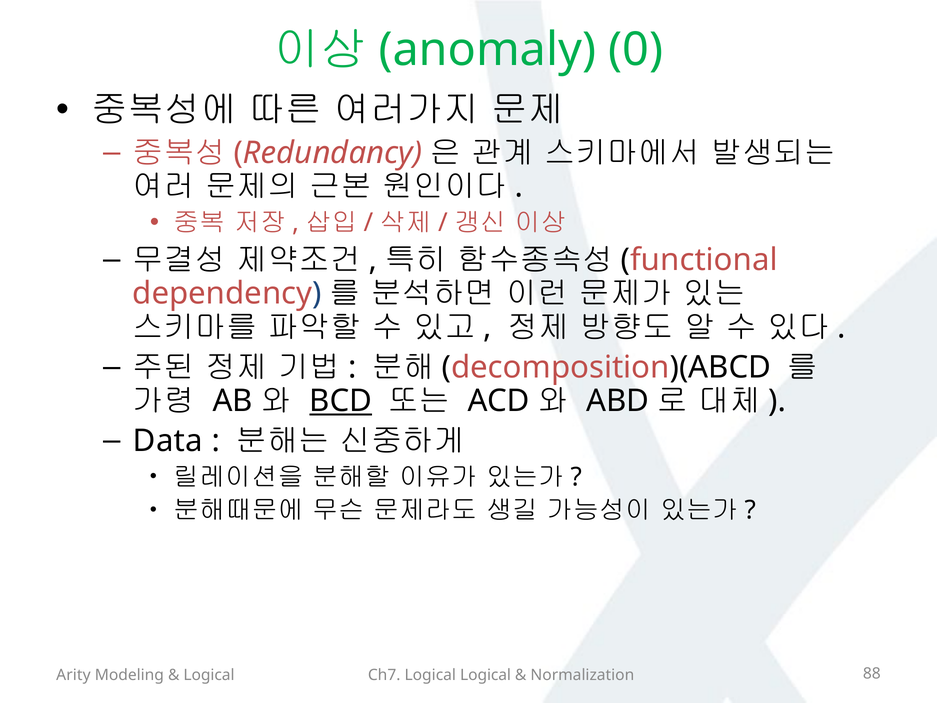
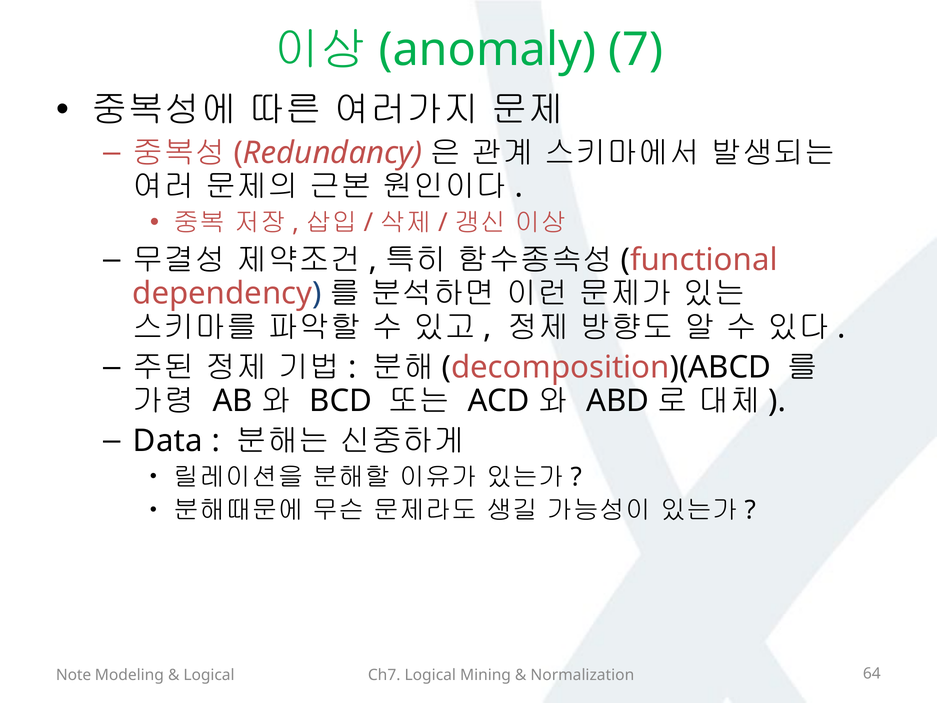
0: 0 -> 7 (636, 50)
BCD underline: present -> none (341, 401)
Arity: Arity -> Note (74, 675)
Logical Logical: Logical -> Mining (486, 675)
88: 88 -> 64 (872, 674)
